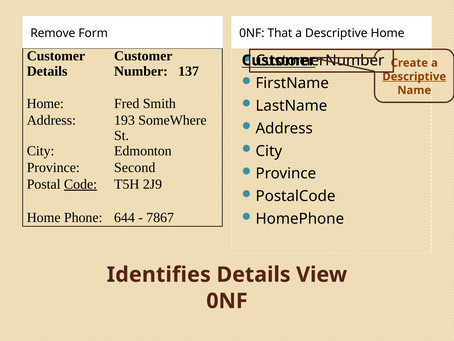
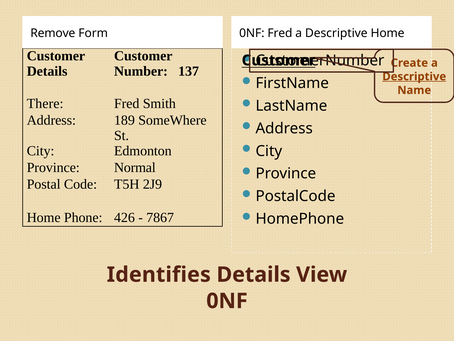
0NF That: That -> Fred (280, 33)
Home: Home -> There (45, 103)
193: 193 -> 189 (124, 120)
Second: Second -> Normal (135, 167)
Code underline: present -> none (81, 184)
644: 644 -> 426 (124, 217)
